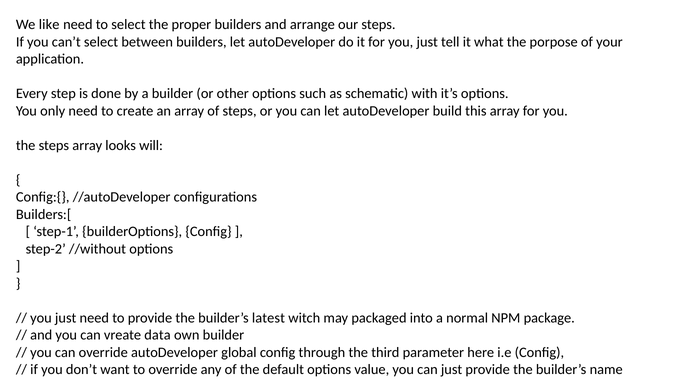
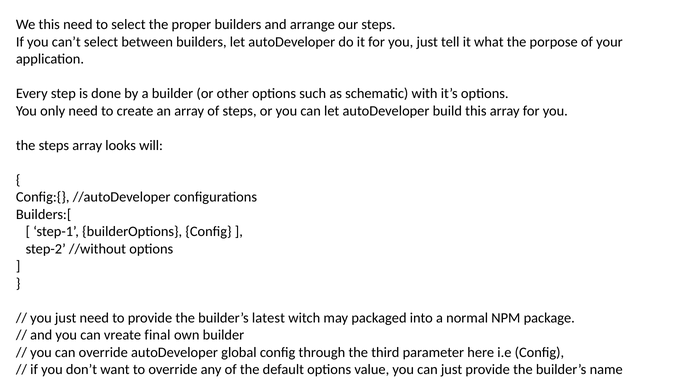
We like: like -> this (49, 25)
data: data -> final (157, 335)
